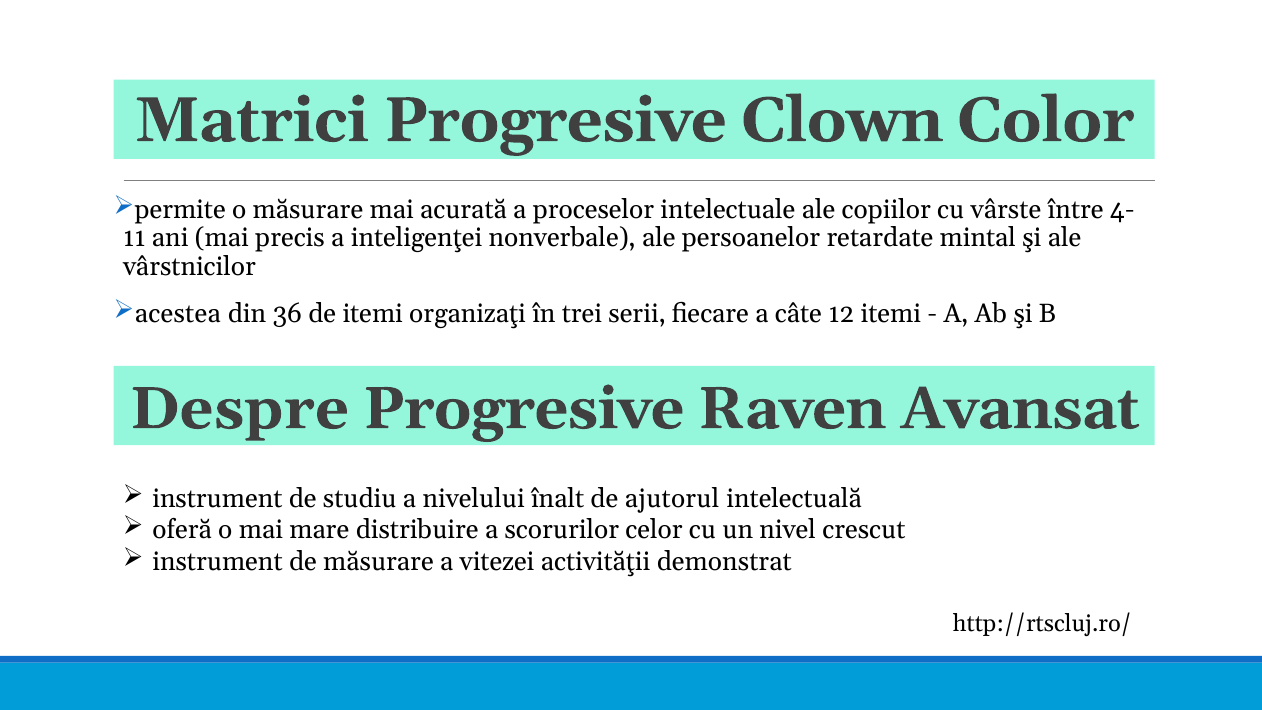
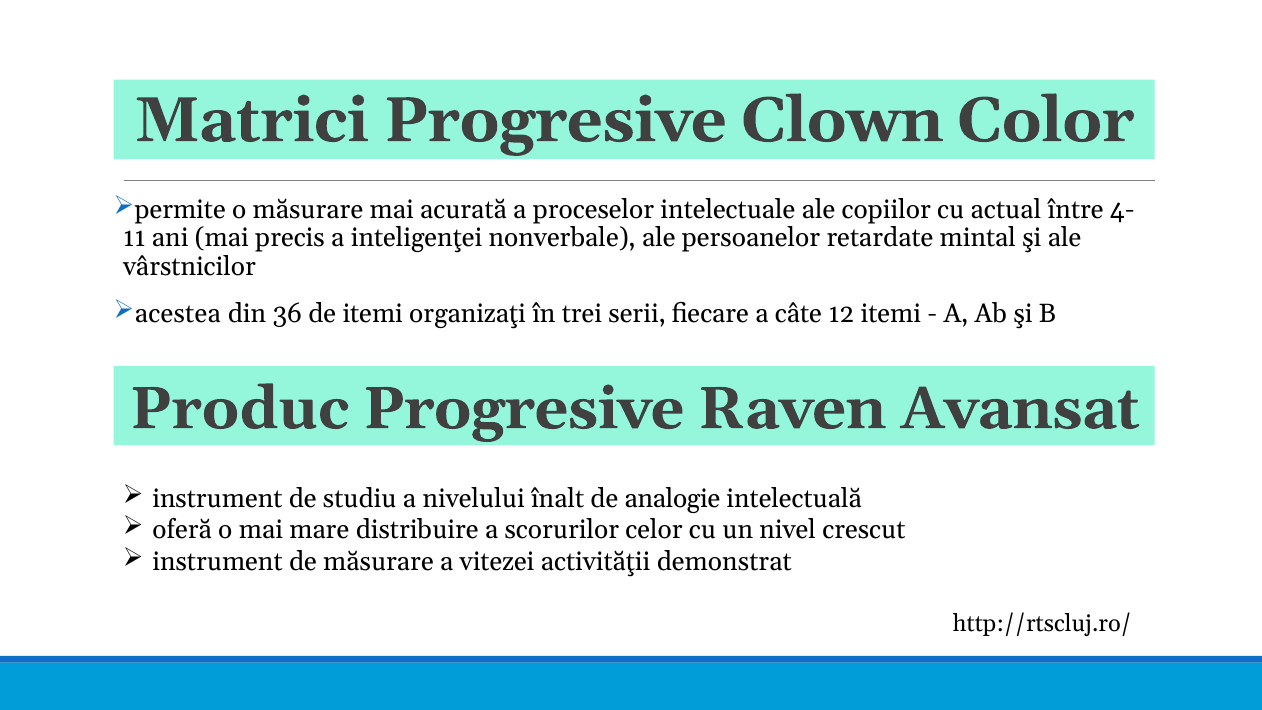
vârste: vârste -> actual (1006, 210)
Despre: Despre -> Produc (240, 409)
ajutorul: ajutorul -> analogie (672, 499)
